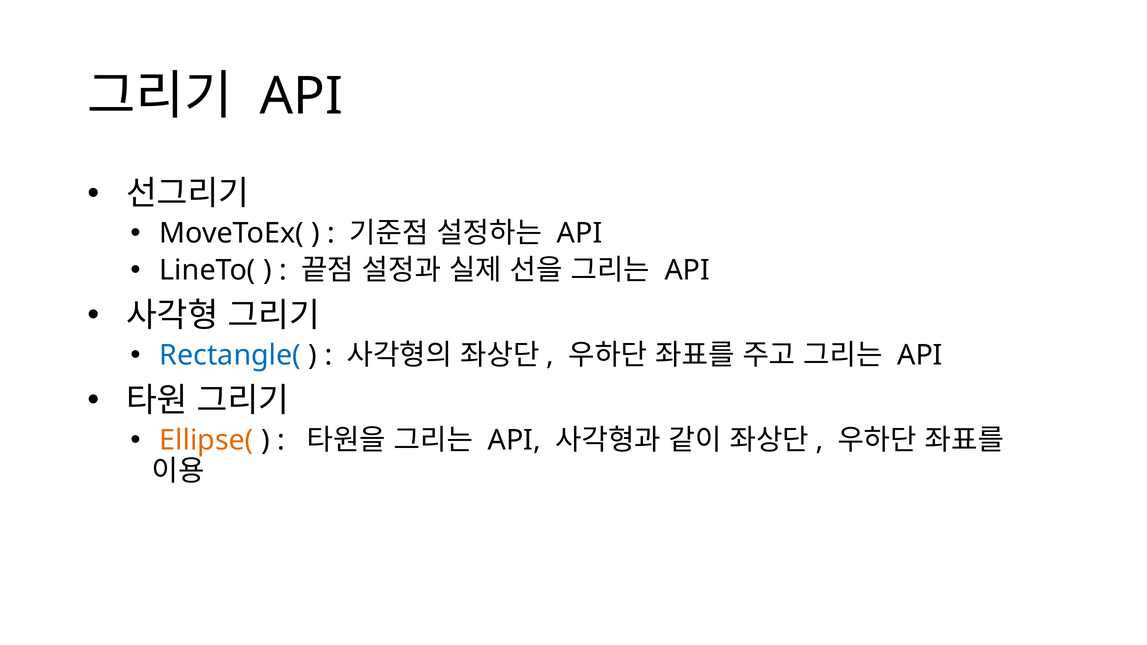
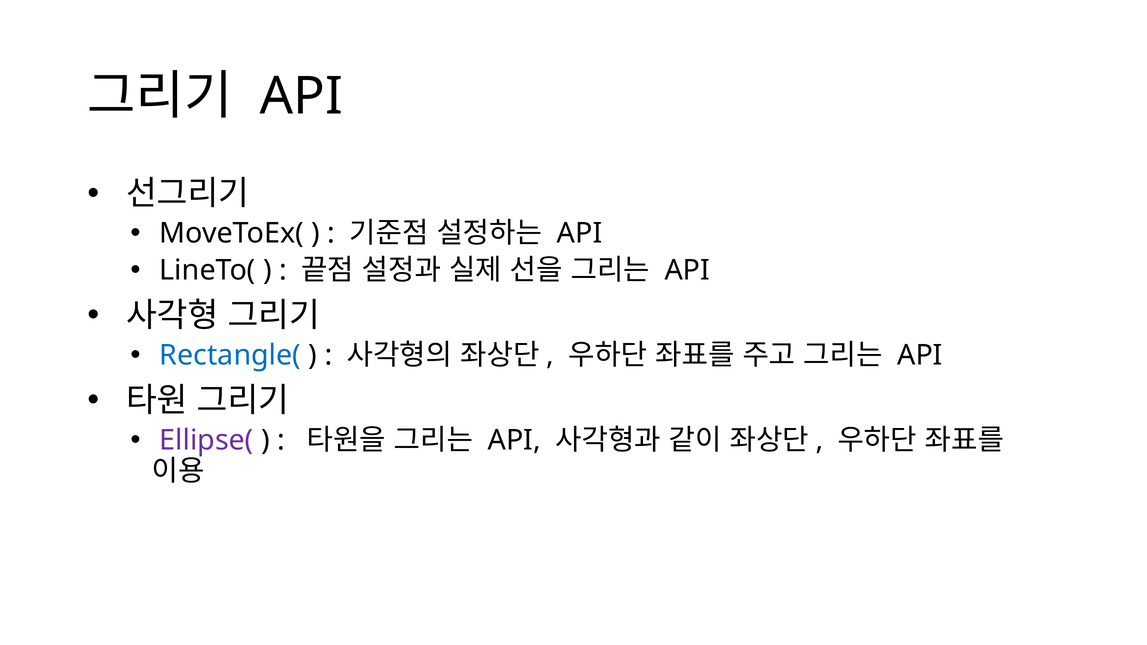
Ellipse( colour: orange -> purple (206, 440)
